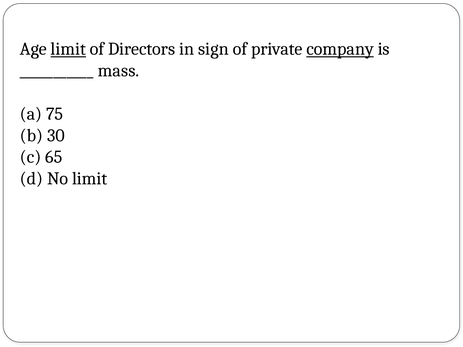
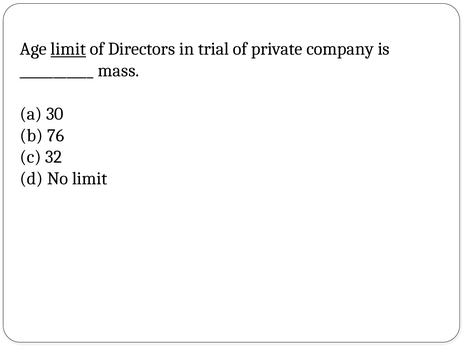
sign: sign -> trial (214, 49)
company underline: present -> none (340, 49)
75: 75 -> 30 (55, 114)
30: 30 -> 76 (56, 136)
65: 65 -> 32 (54, 157)
